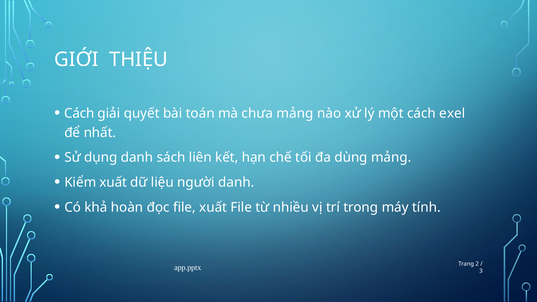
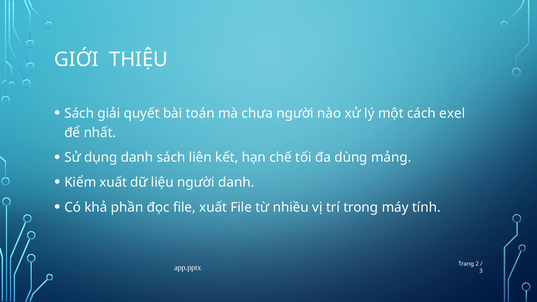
Cách: Cách -> Sách (79, 113)
chưa mảng: mảng -> người (295, 113)
hoàn: hoàn -> phần (127, 207)
